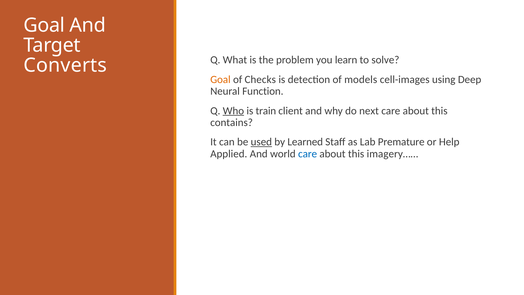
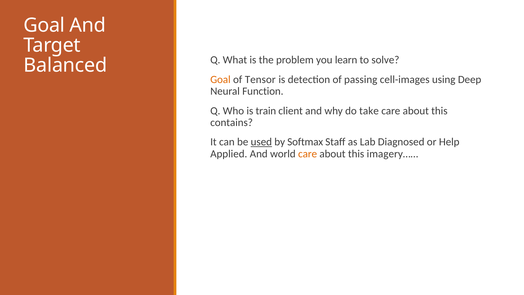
Converts: Converts -> Balanced (65, 65)
Checks: Checks -> Tensor (260, 79)
models: models -> passing (361, 79)
Who underline: present -> none (233, 111)
next: next -> take (369, 111)
Learned: Learned -> Softmax (305, 142)
Premature: Premature -> Diagnosed (401, 142)
care colour: blue -> orange (308, 154)
